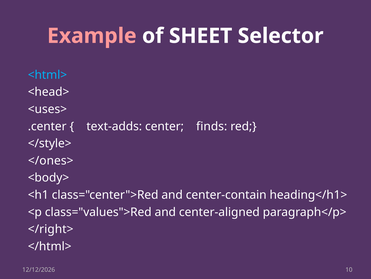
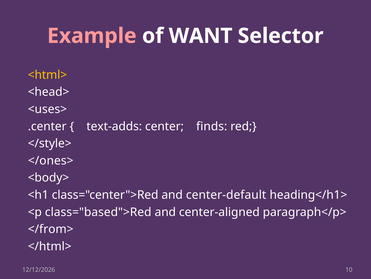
SHEET: SHEET -> WANT (201, 36)
<html> colour: light blue -> yellow (47, 75)
center-contain: center-contain -> center-default (226, 194)
class="values">Red: class="values">Red -> class="based">Red (98, 212)
</right>: </right> -> </from> (51, 229)
